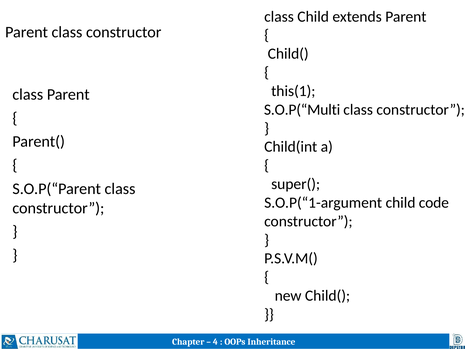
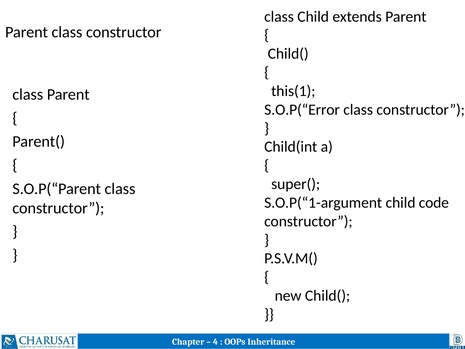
S.O.P(“Multi: S.O.P(“Multi -> S.O.P(“Error (302, 110)
